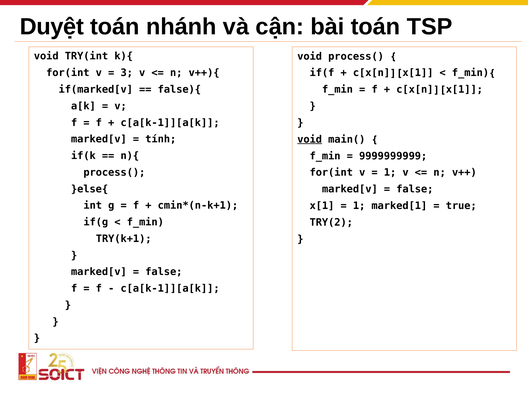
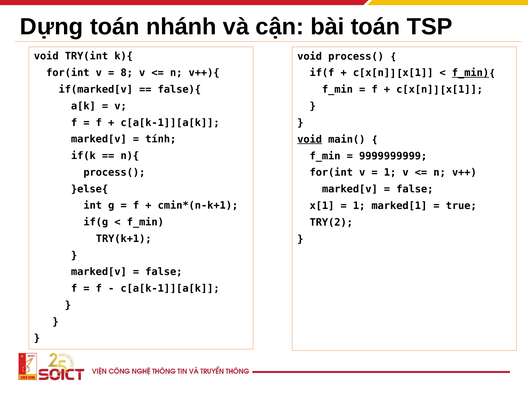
Duyệt: Duyệt -> Dựng (52, 27)
3: 3 -> 8 (127, 73)
f_min underline: none -> present (470, 73)
